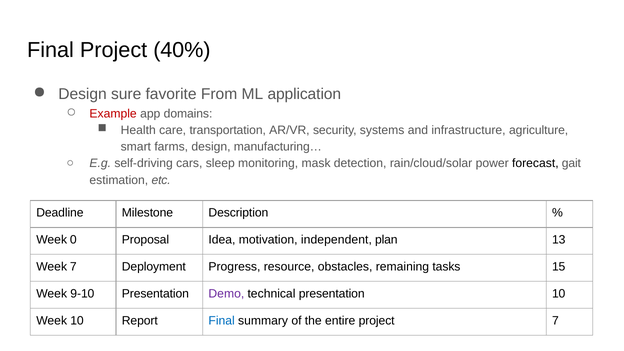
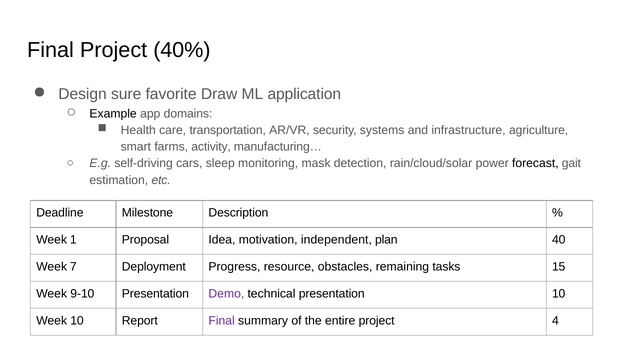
From: From -> Draw (219, 94)
Example colour: red -> black (113, 114)
farms design: design -> activity (211, 147)
0: 0 -> 1 (73, 240)
13: 13 -> 40 (559, 240)
Final colour: blue -> purple (222, 321)
project 7: 7 -> 4 (555, 321)
